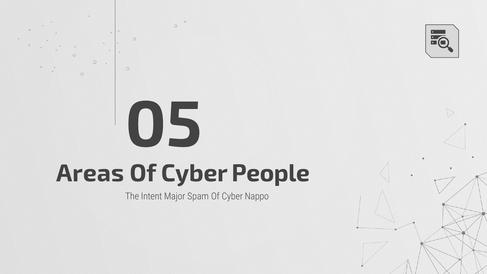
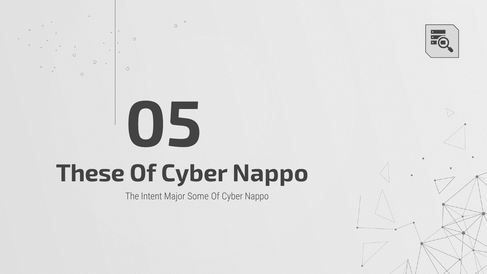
Areas: Areas -> These (90, 173)
People: People -> Nappo (270, 173)
Spam: Spam -> Some (198, 196)
